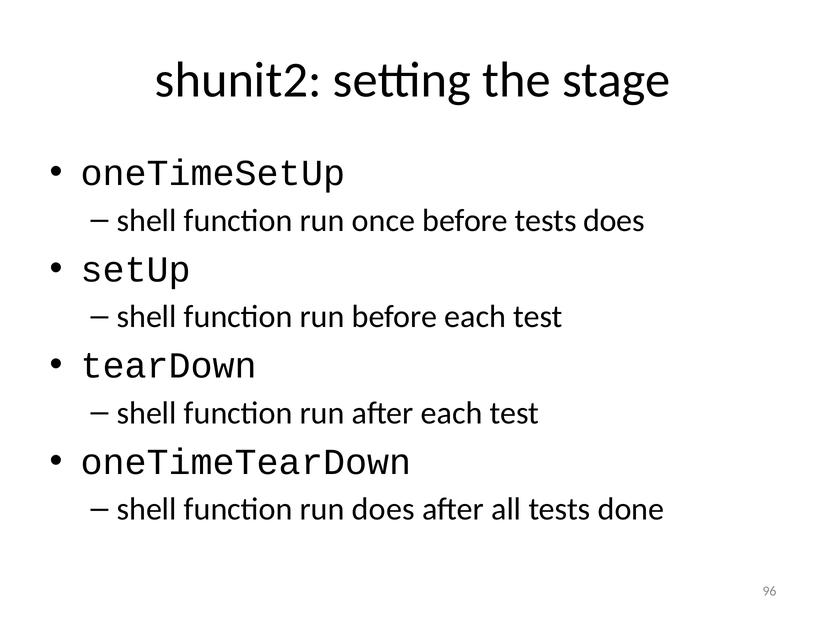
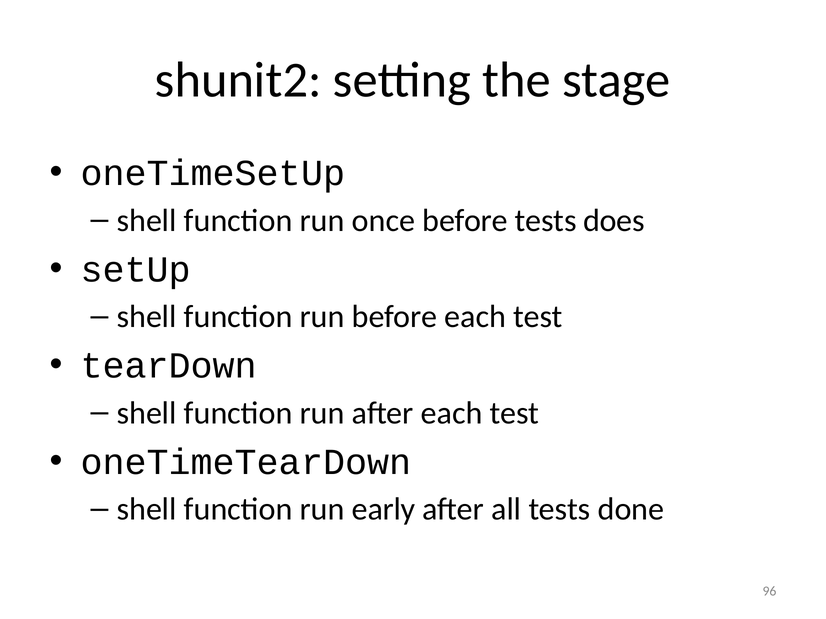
run does: does -> early (384, 510)
